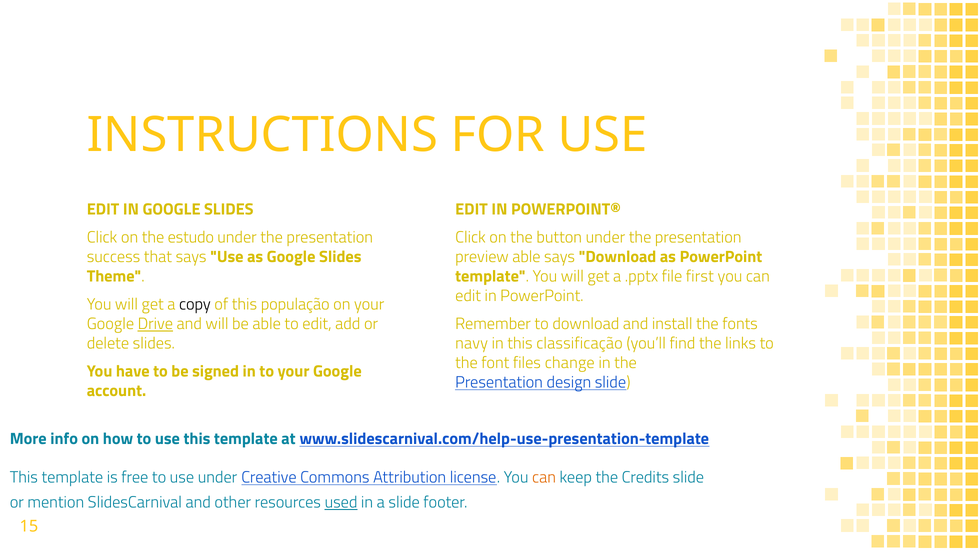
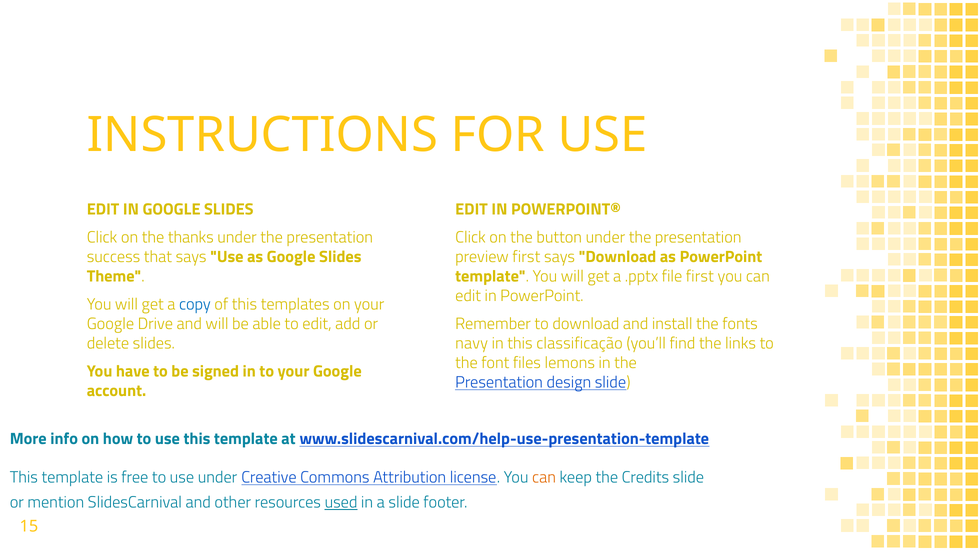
estudo: estudo -> thanks (191, 237)
preview able: able -> first (526, 257)
copy colour: black -> blue (195, 304)
população: população -> templates (295, 304)
Drive underline: present -> none (155, 324)
change: change -> lemons (570, 363)
